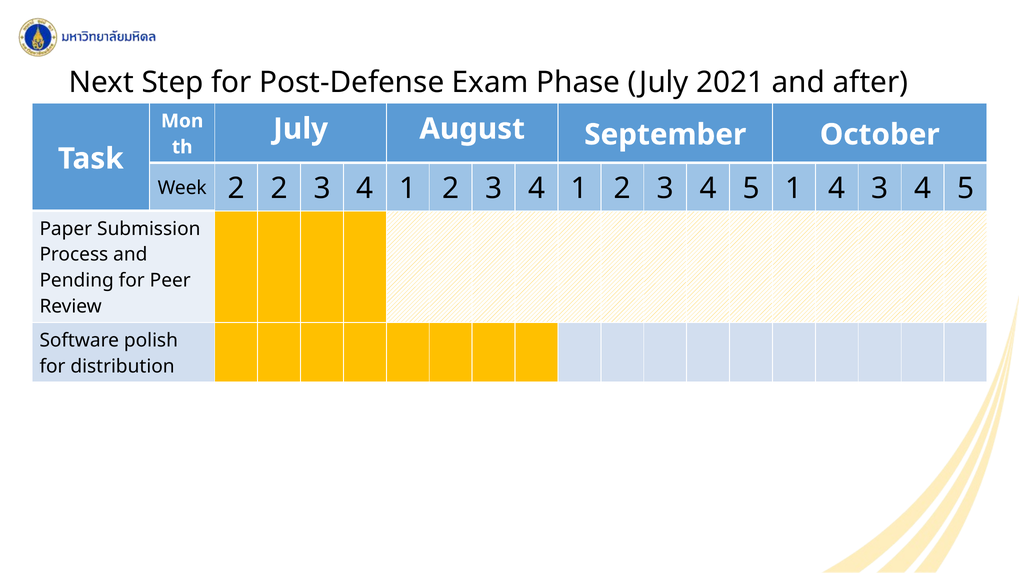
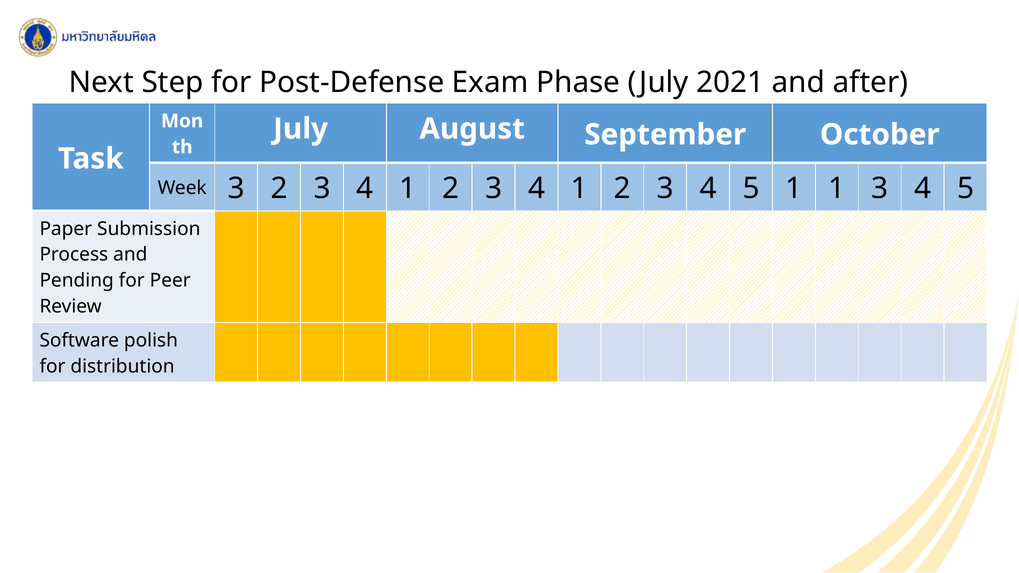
Week 2: 2 -> 3 (236, 189)
1 4: 4 -> 1 (837, 189)
